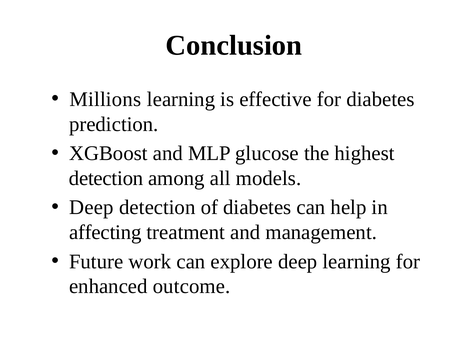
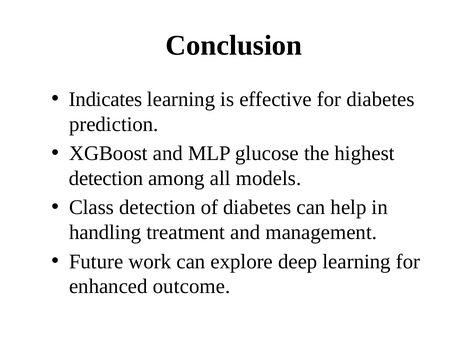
Millions: Millions -> Indicates (106, 99)
Deep: Deep -> Class (92, 207)
affecting: affecting -> handling (105, 232)
